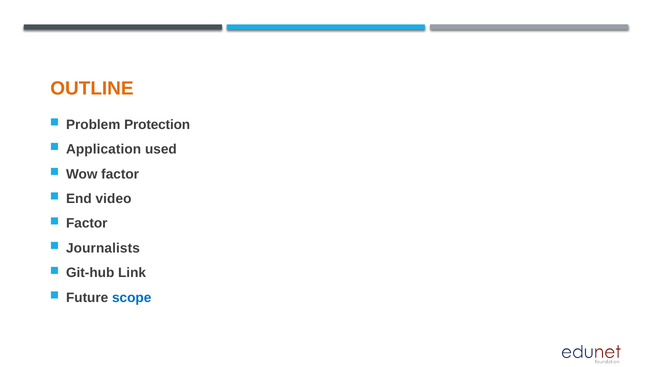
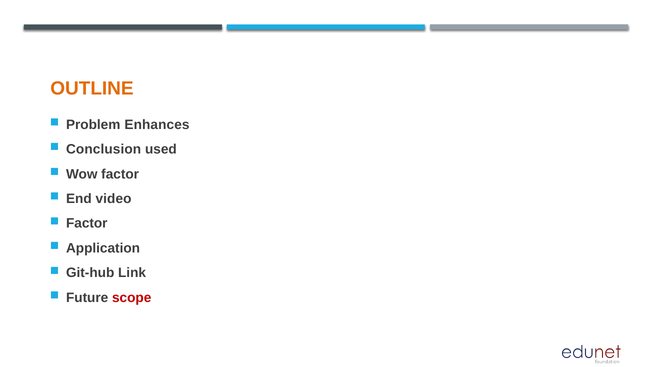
Protection: Protection -> Enhances (157, 124)
Application: Application -> Conclusion (104, 149)
Journalists: Journalists -> Application (103, 248)
scope colour: blue -> red (132, 297)
